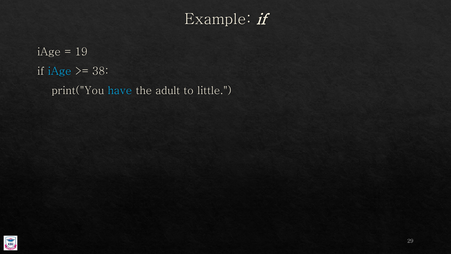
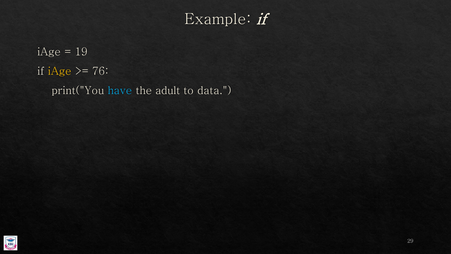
iAge colour: light blue -> yellow (60, 71)
38: 38 -> 76 (100, 71)
little: little -> data (214, 90)
